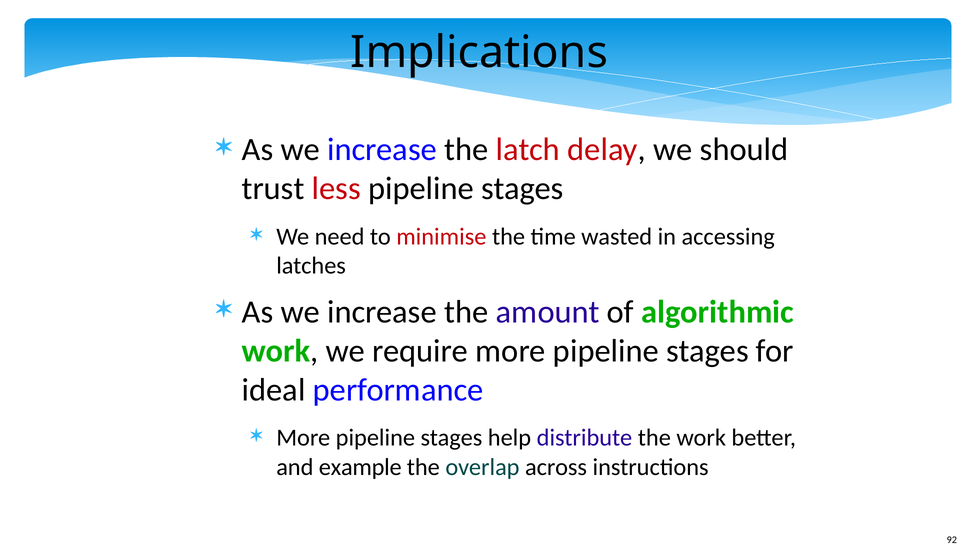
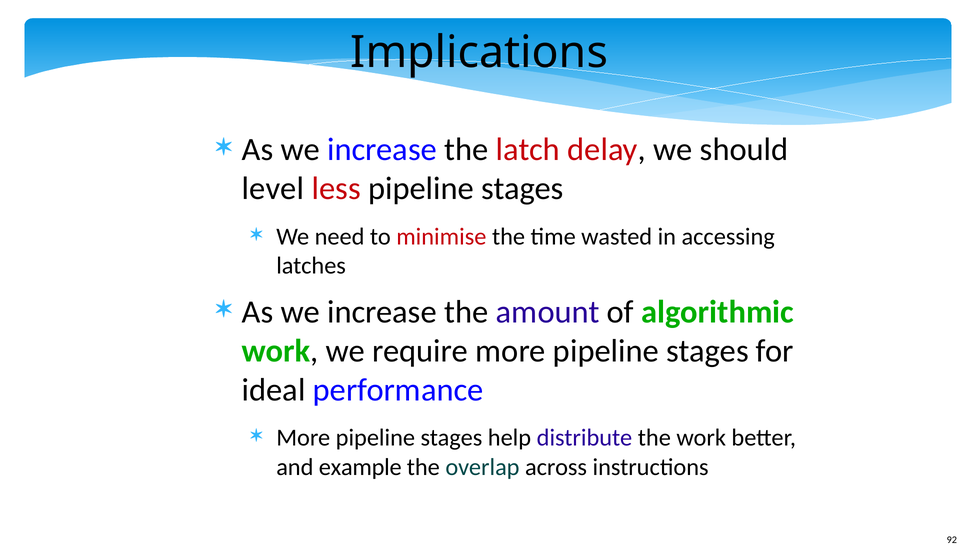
trust: trust -> level (273, 189)
